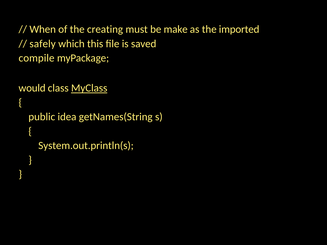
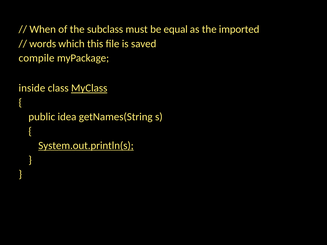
creating: creating -> subclass (105, 29)
make: make -> equal (176, 29)
safely: safely -> words (43, 44)
would: would -> inside (32, 88)
System.out.println(s underline: none -> present (86, 146)
